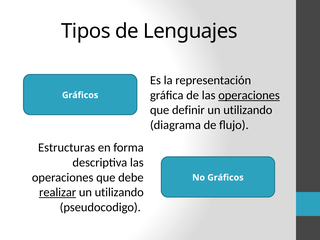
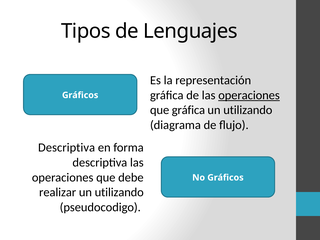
que definir: definir -> gráfica (188, 110)
Estructuras: Estructuras -> Descriptiva (67, 148)
realizar underline: present -> none (58, 192)
